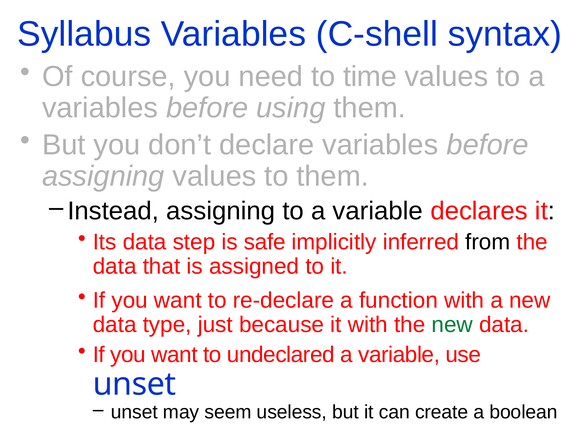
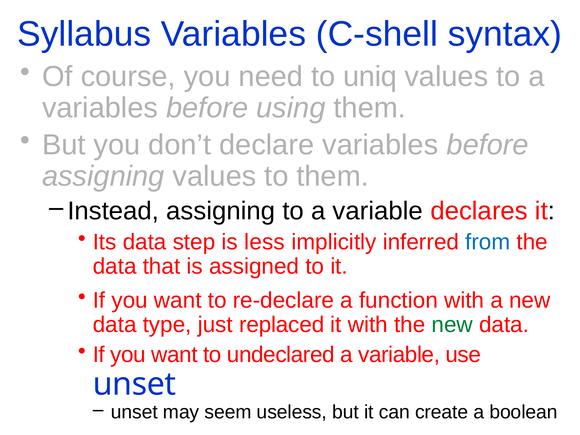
time: time -> uniq (370, 76)
safe: safe -> less (265, 242)
from colour: black -> blue (488, 242)
because: because -> replaced (282, 325)
